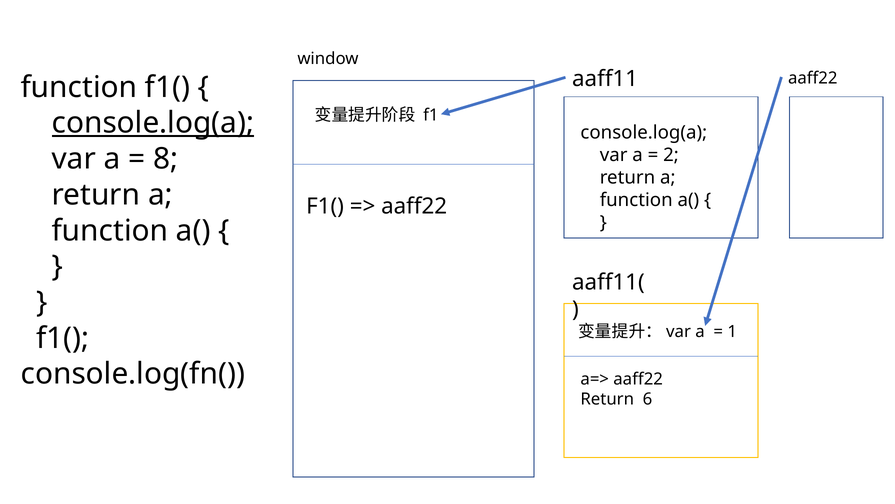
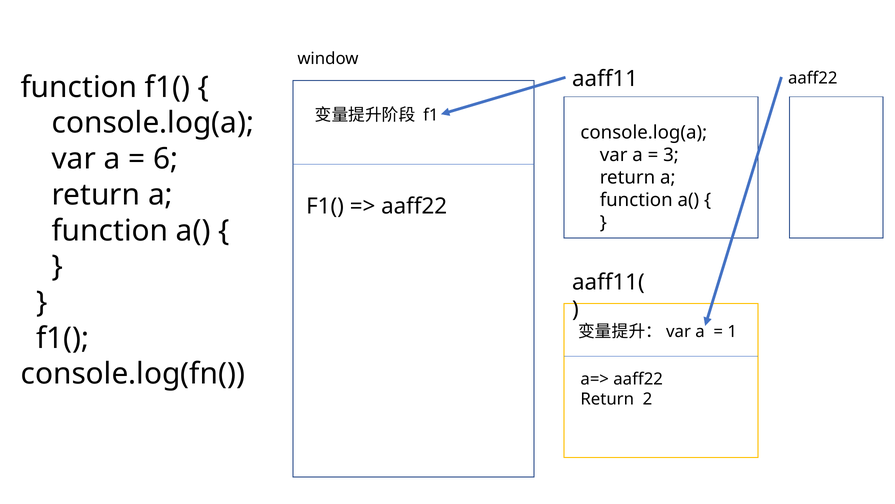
console.log(a underline: present -> none (153, 123)
2: 2 -> 3 (671, 155)
8: 8 -> 6 (166, 159)
6: 6 -> 2 (648, 399)
